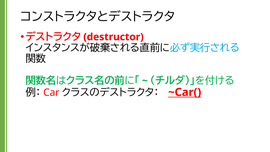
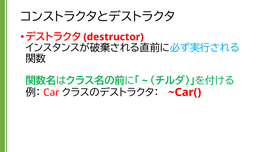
~Car( underline: present -> none (185, 92)
